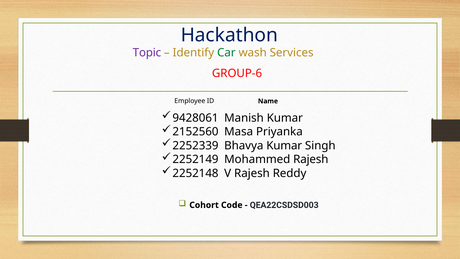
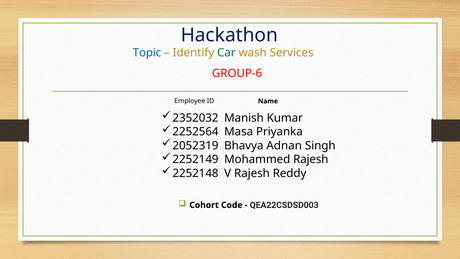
Topic colour: purple -> blue (147, 53)
9428061: 9428061 -> 2352032 (195, 118)
2152560: 2152560 -> 2252564 (195, 132)
2252339: 2252339 -> 2052319 (195, 146)
Bhavya Kumar: Kumar -> Adnan (284, 146)
